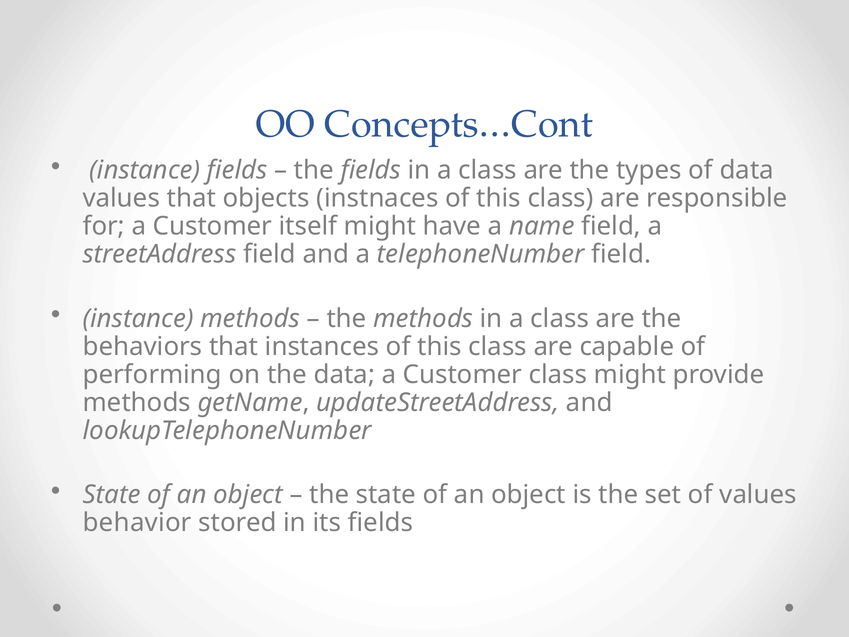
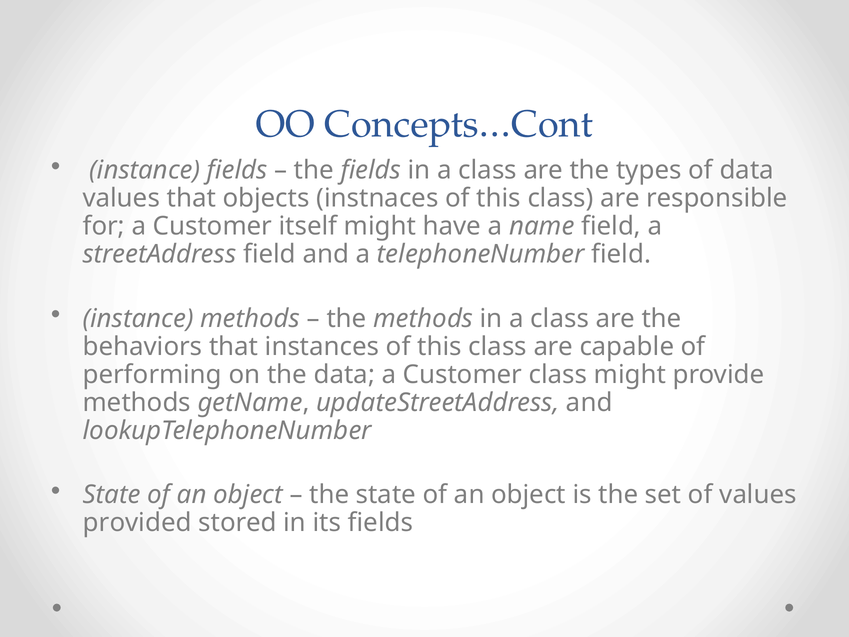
behavior: behavior -> provided (137, 523)
